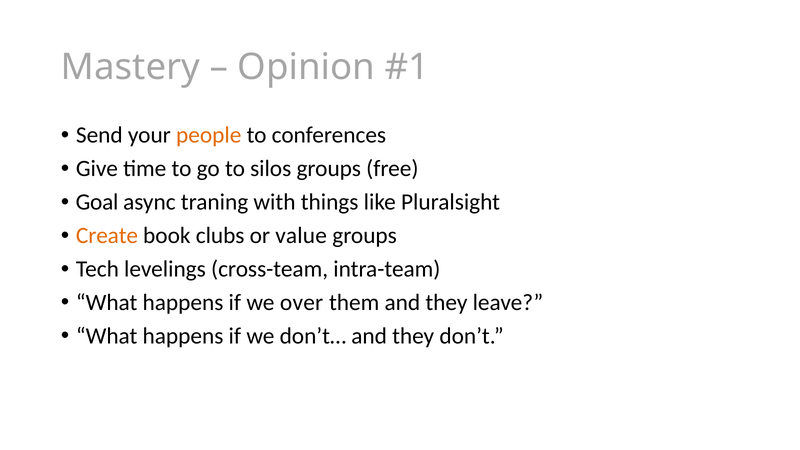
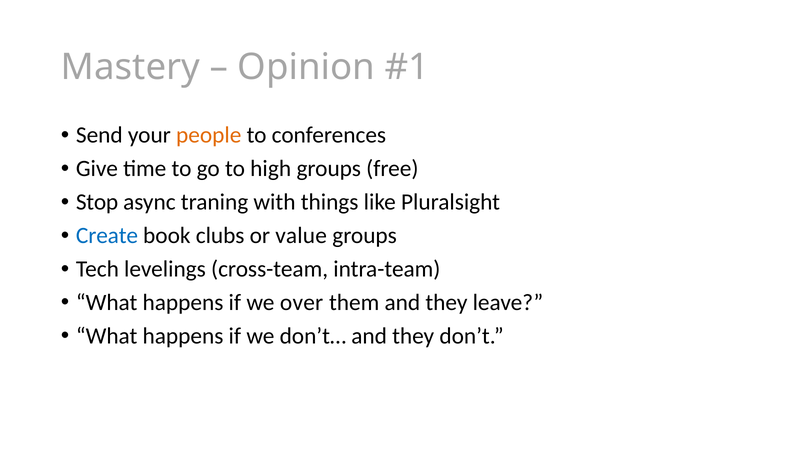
silos: silos -> high (271, 169)
Goal: Goal -> Stop (97, 202)
Create colour: orange -> blue (107, 236)
